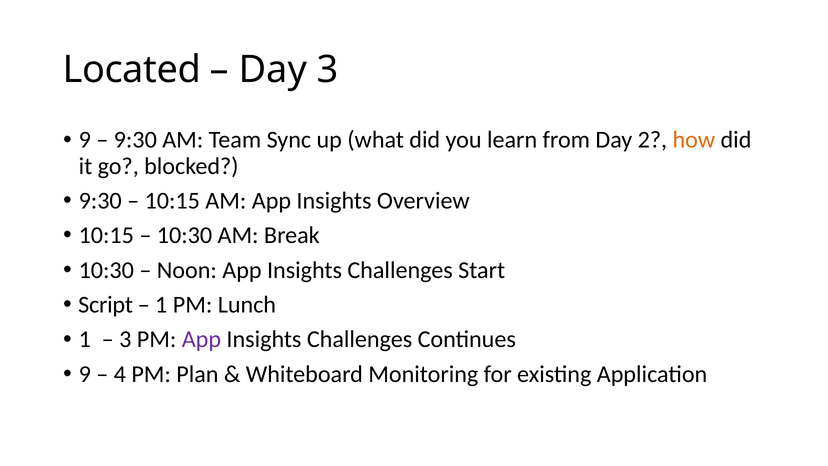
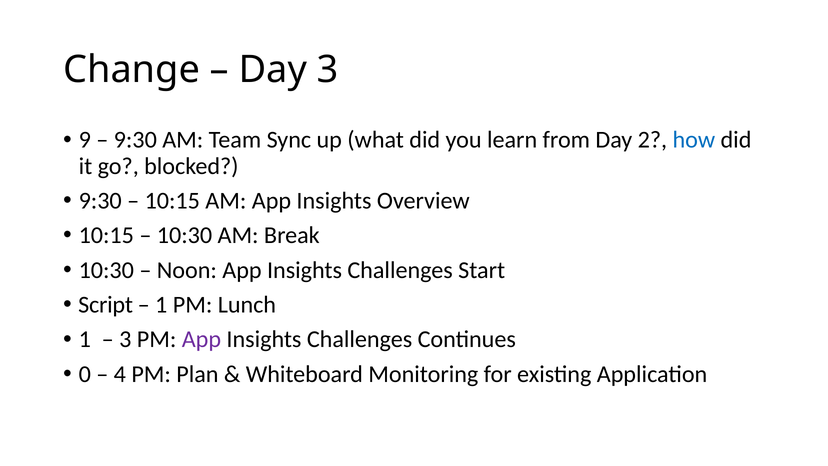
Located: Located -> Change (132, 70)
how colour: orange -> blue (694, 140)
9: 9 -> 0 (85, 374)
